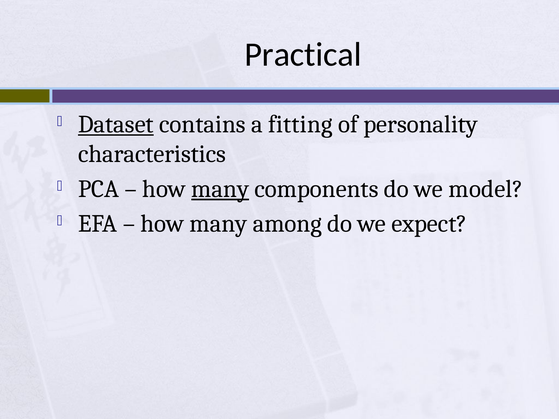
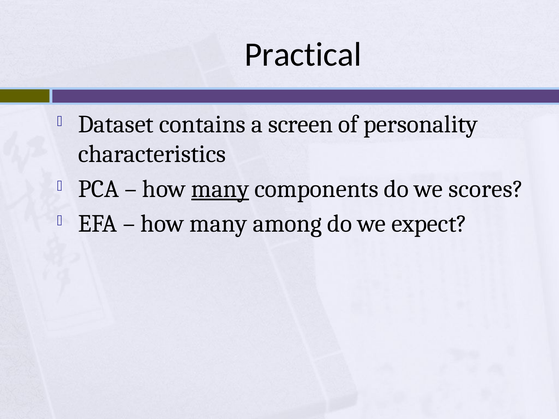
Dataset underline: present -> none (116, 124)
fitting: fitting -> screen (301, 124)
model: model -> scores (486, 189)
